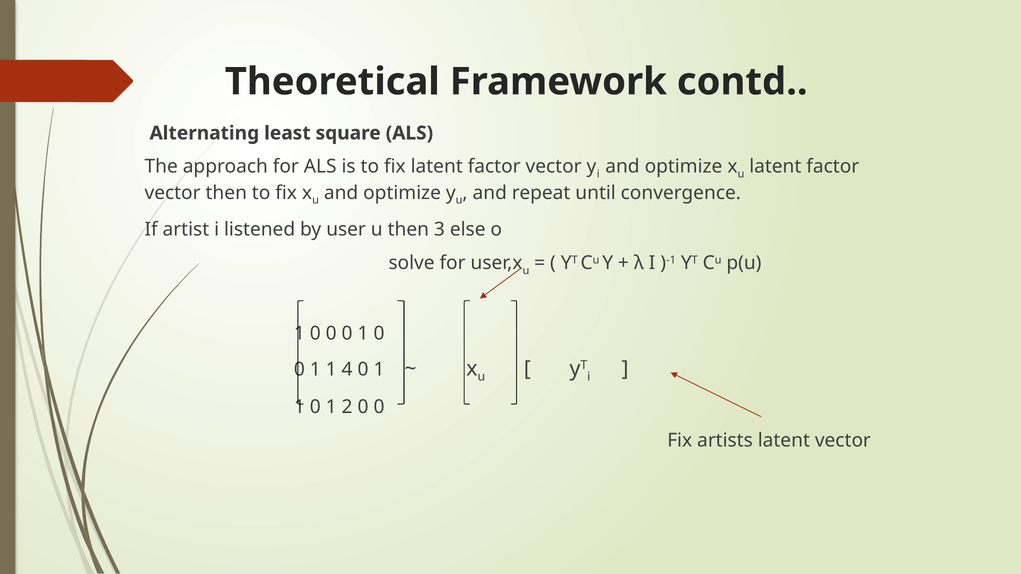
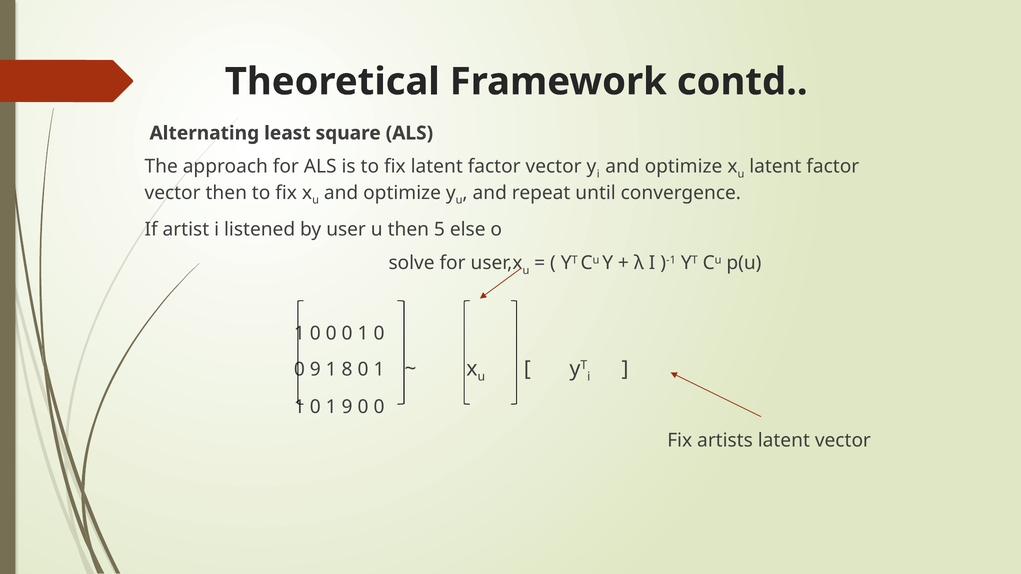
3: 3 -> 5 (439, 230)
1: 1 -> 9 (315, 369)
4: 4 -> 8 (347, 369)
1 2: 2 -> 9 (347, 407)
